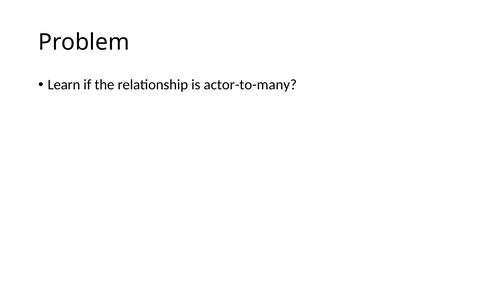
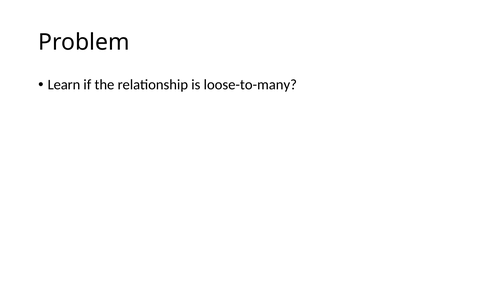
actor-to-many: actor-to-many -> loose-to-many (250, 85)
